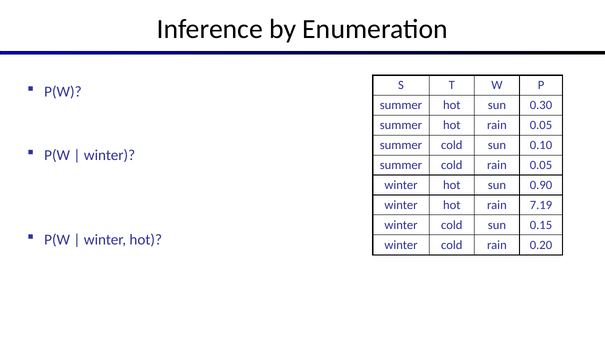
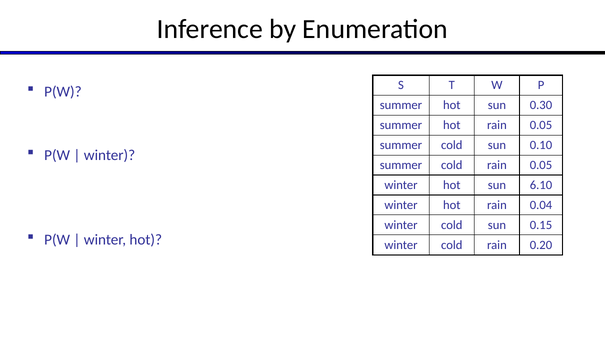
0.90: 0.90 -> 6.10 (541, 185)
7.19: 7.19 -> 0.04 (541, 205)
